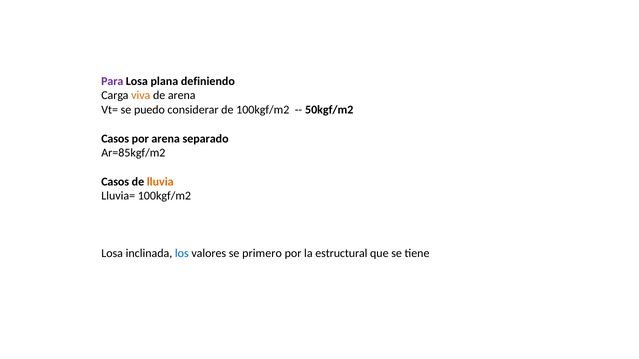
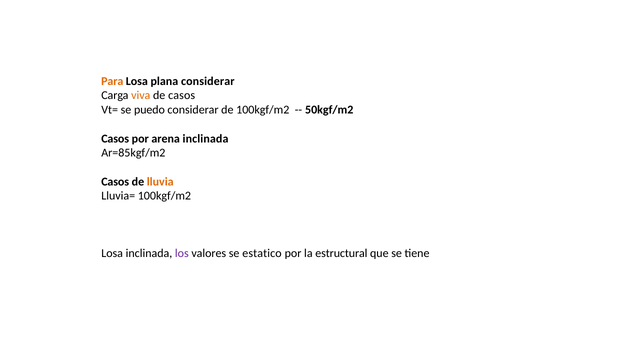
Para colour: purple -> orange (112, 81)
plana definiendo: definiendo -> considerar (208, 81)
de arena: arena -> casos (182, 96)
arena separado: separado -> inclinada (206, 139)
los colour: blue -> purple (182, 254)
primero: primero -> estatico (262, 254)
